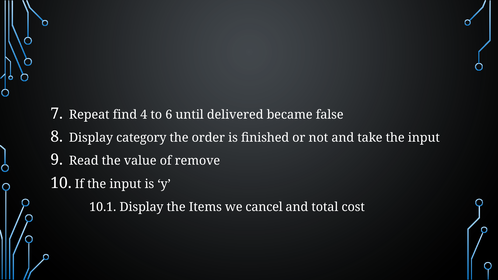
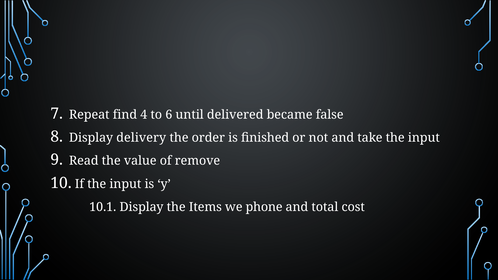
category: category -> delivery (141, 138)
cancel: cancel -> phone (264, 207)
